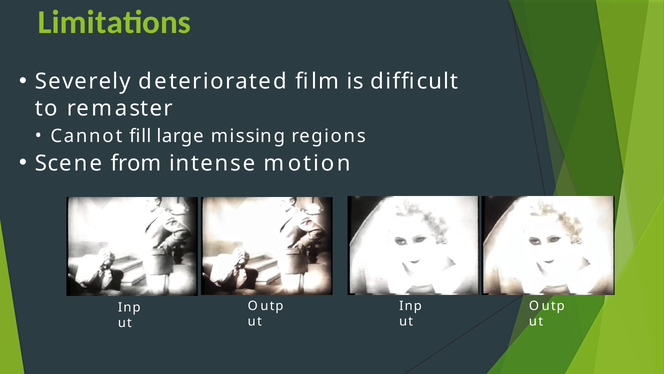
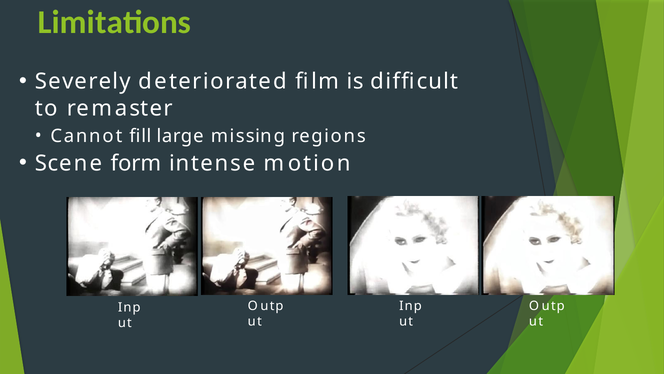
from: from -> form (136, 163)
